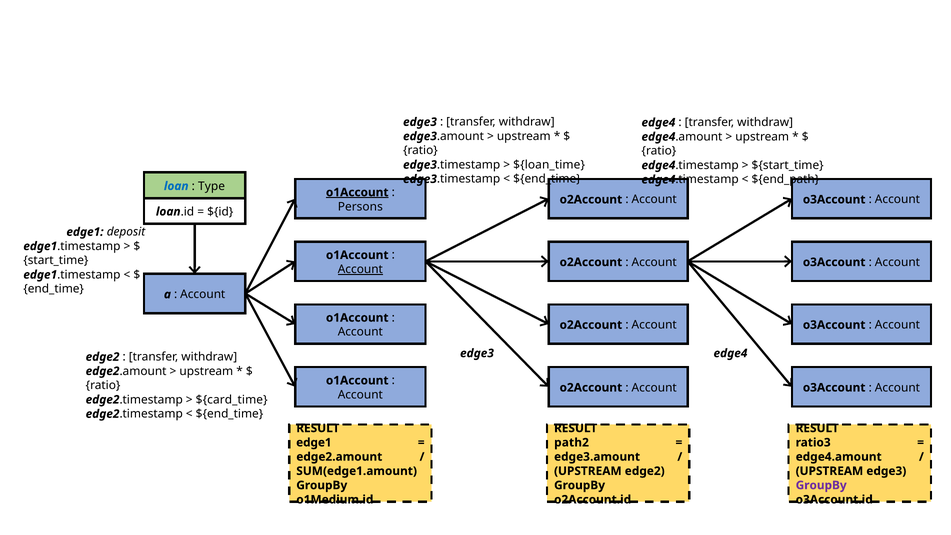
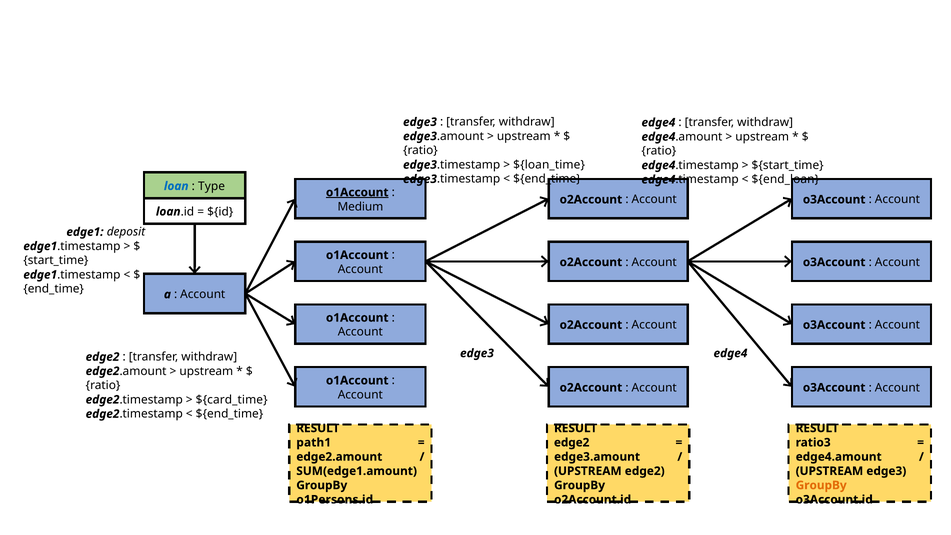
${end_path: ${end_path -> ${end_loan (785, 180)
Persons: Persons -> Medium (360, 207)
Account underline: present -> none (360, 269)
edge1: edge1 -> path1 (314, 442)
path2: path2 -> edge2 (572, 442)
GroupBy colour: purple -> orange (821, 485)
o1Medium.id: o1Medium.id -> o1Persons.id (335, 500)
